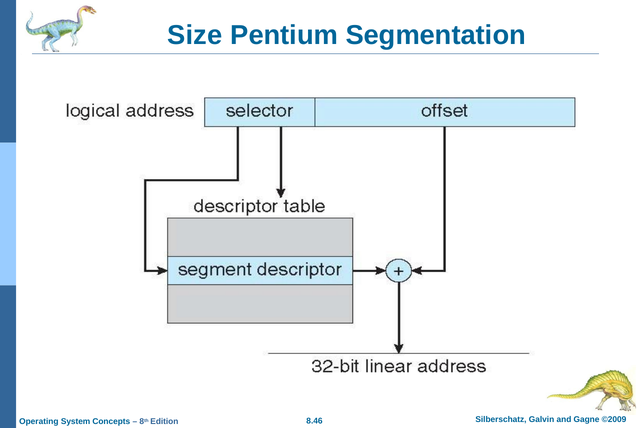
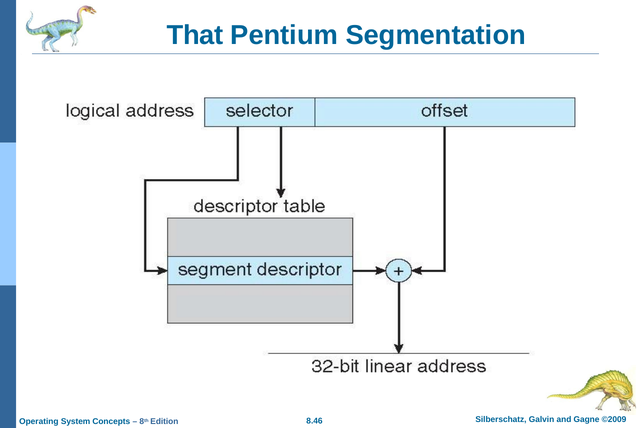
Size: Size -> That (195, 35)
